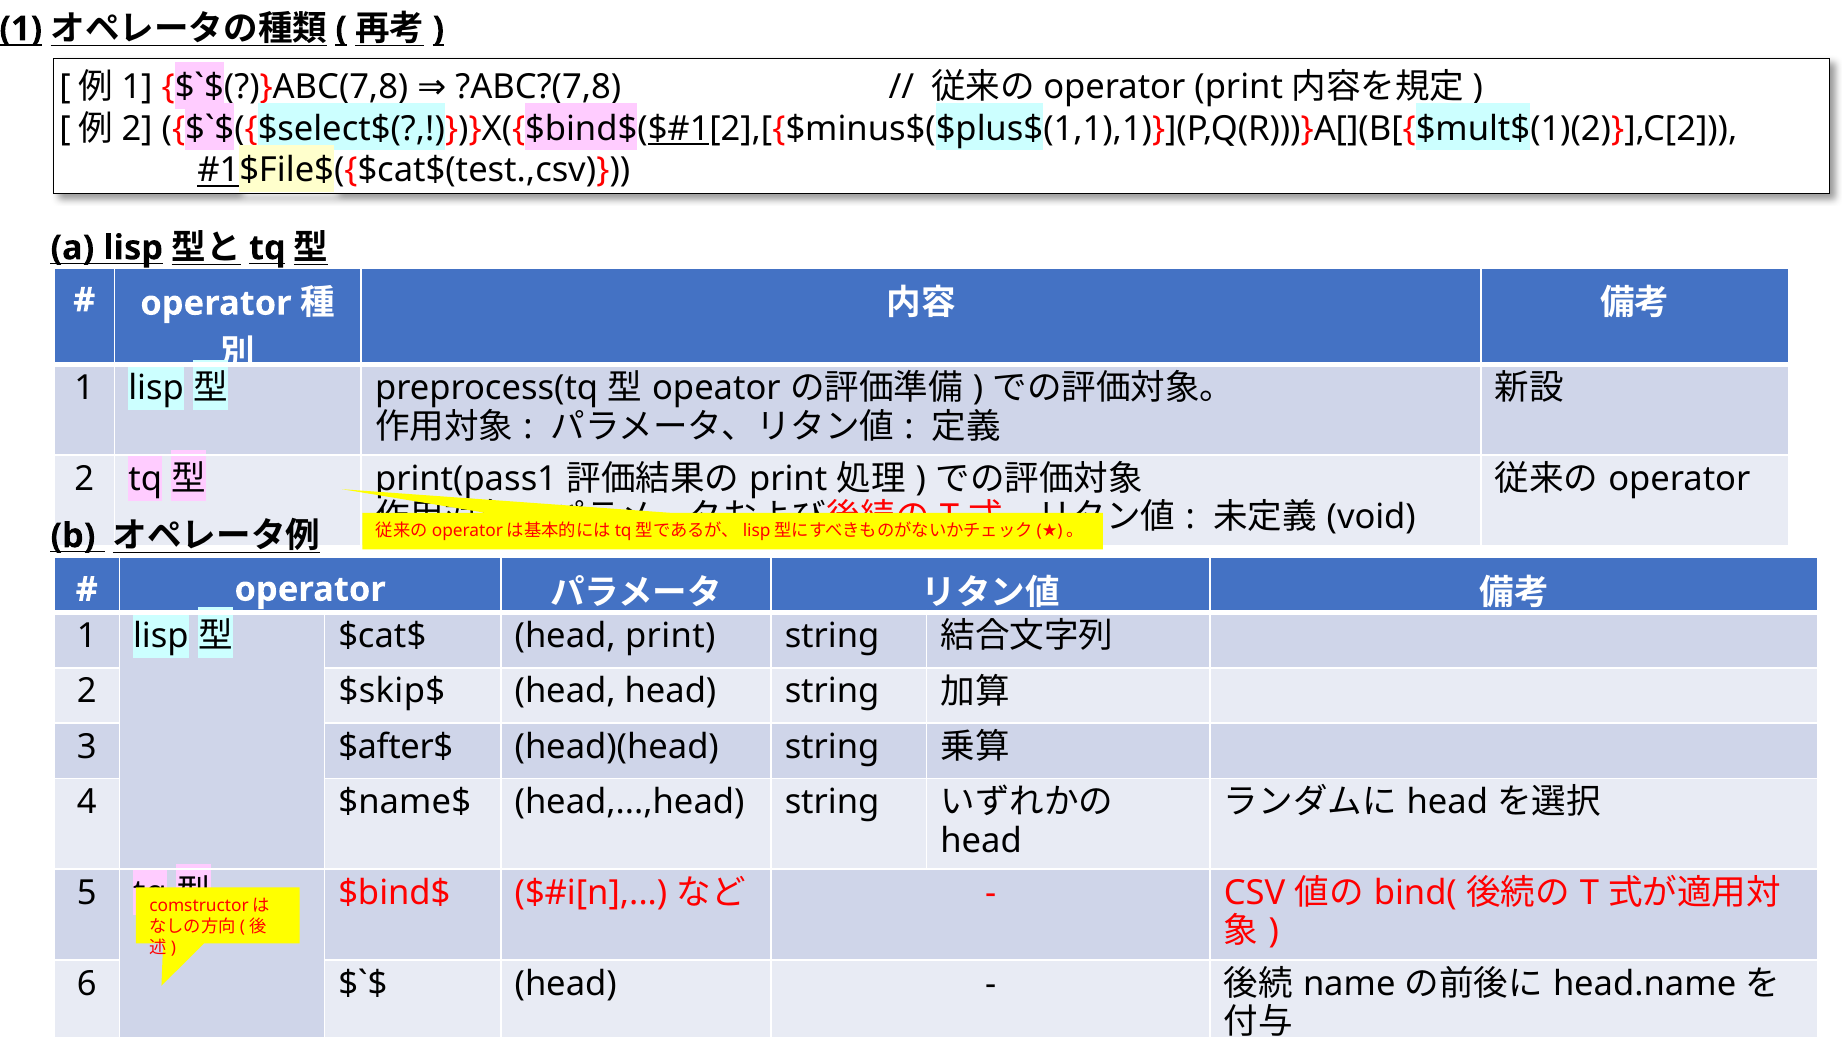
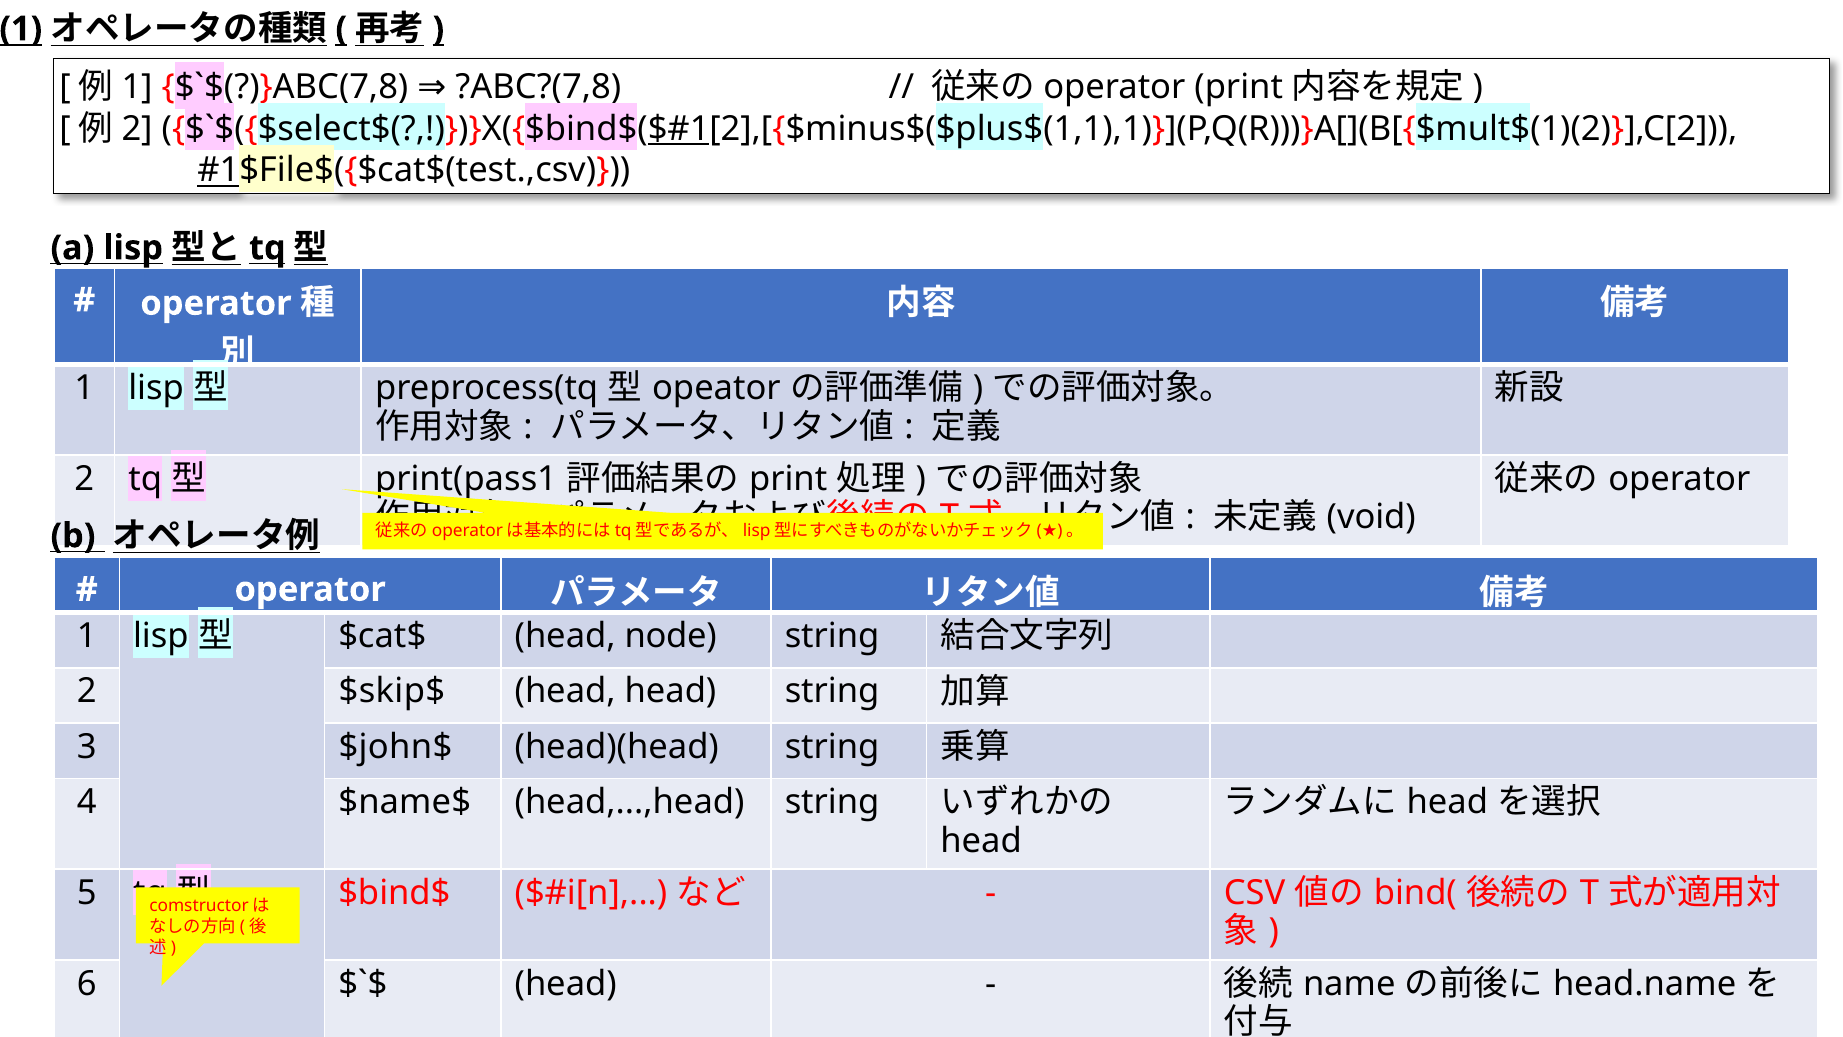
head print: print -> node (671, 636)
$after$: $after$ -> $john$ (395, 747)
